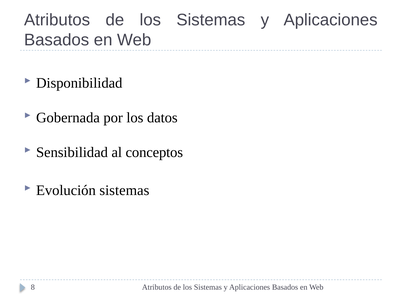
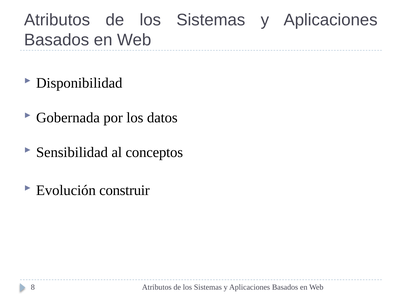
Evolución sistemas: sistemas -> construir (125, 190)
